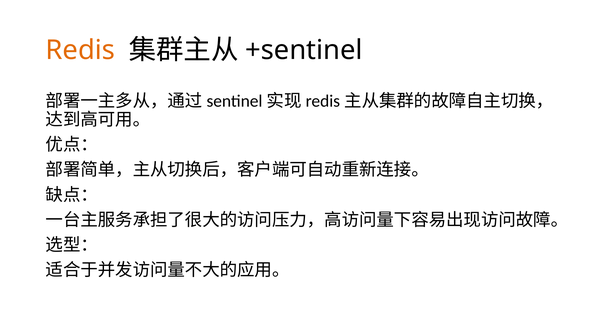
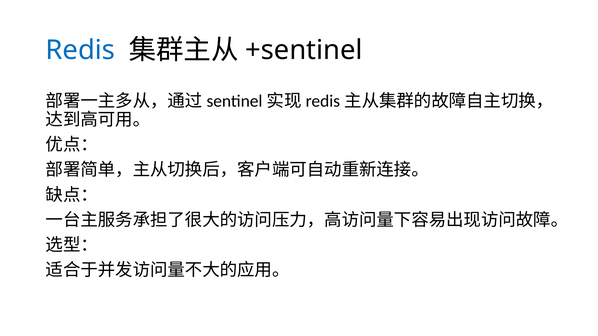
Redis colour: orange -> blue (80, 50)
